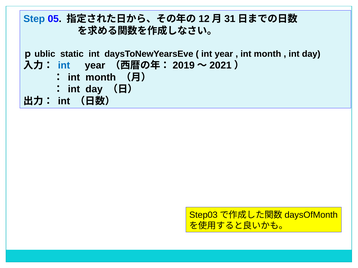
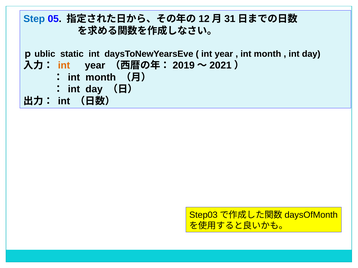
int colour: blue -> orange (64, 65)
